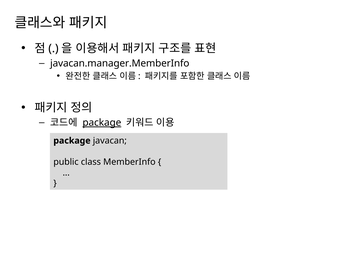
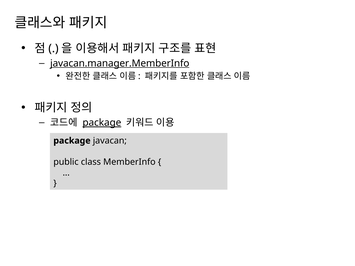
javacan.manager.MemberInfo underline: none -> present (120, 63)
